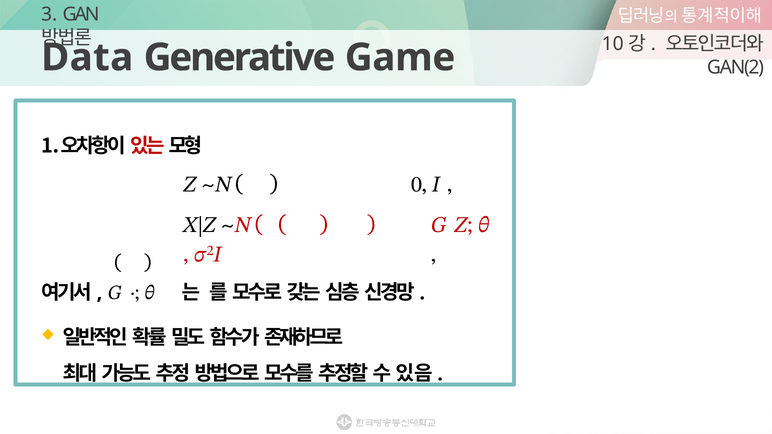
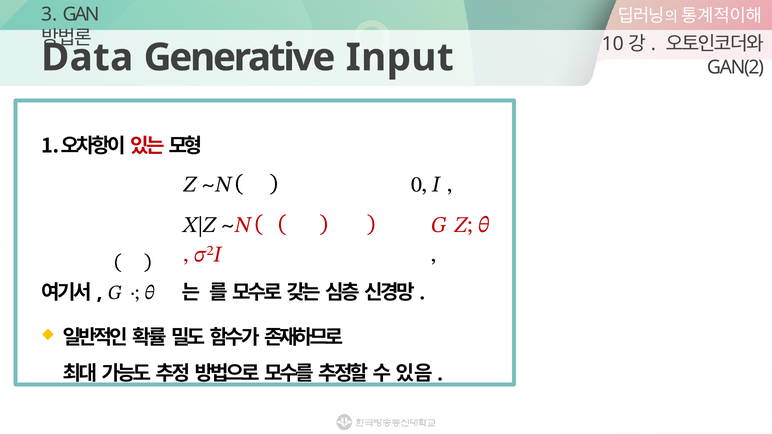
Game: Game -> Input (400, 58)
